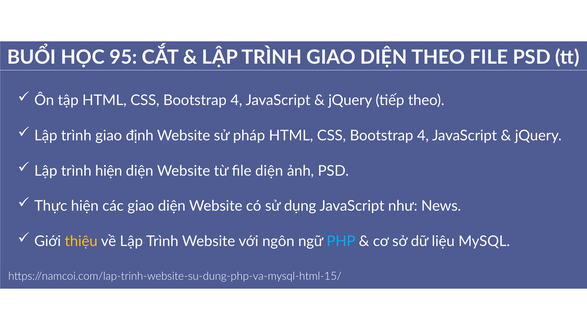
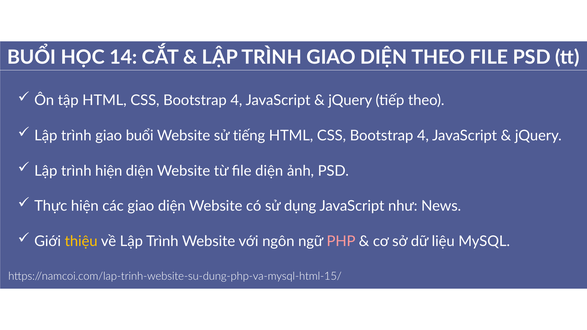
95: 95 -> 14 (123, 57)
giao định: định -> buổi (140, 136)
pháp: pháp -> tiếng (249, 136)
PHP colour: light blue -> pink (341, 241)
